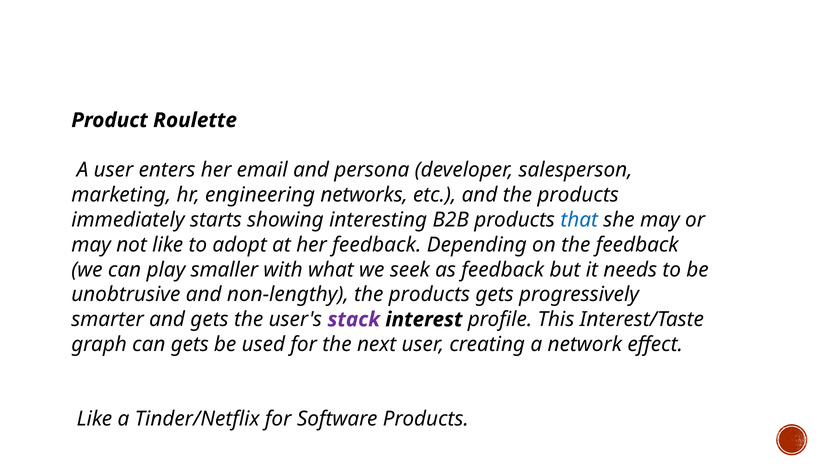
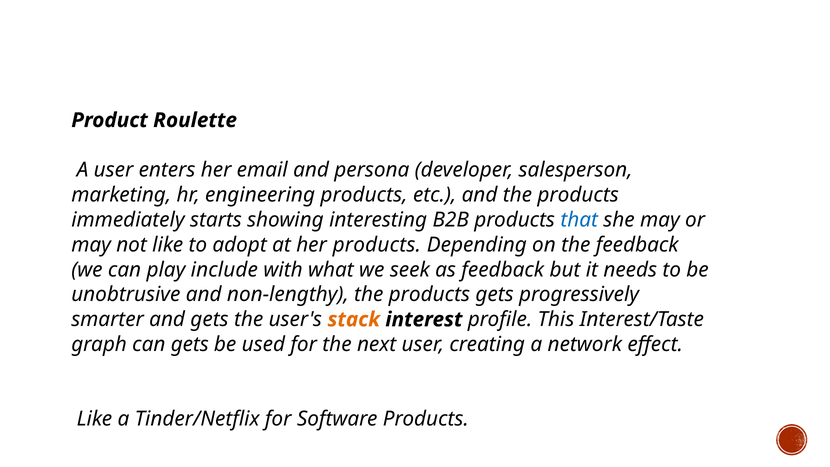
engineering networks: networks -> products (364, 195)
her feedback: feedback -> products (377, 245)
smaller: smaller -> include (224, 270)
stack colour: purple -> orange (354, 319)
